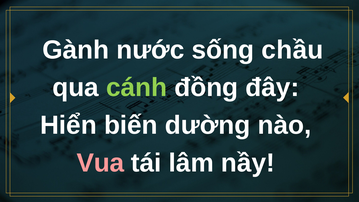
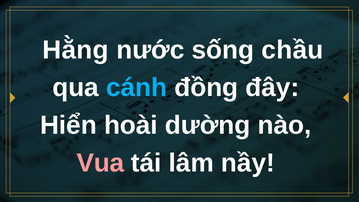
Gành: Gành -> Hằng (76, 50)
cánh colour: light green -> light blue (137, 88)
biến: biến -> hoài (131, 125)
